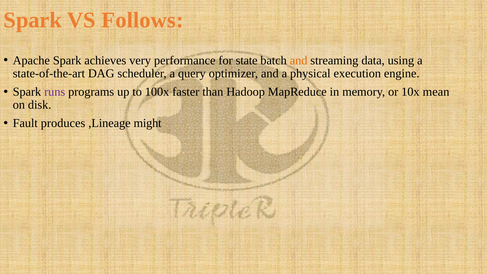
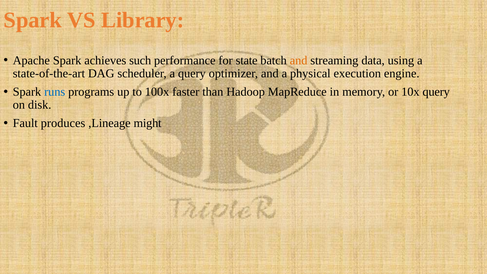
Follows: Follows -> Library (143, 20)
very: very -> such (140, 60)
runs colour: purple -> blue (55, 92)
10x mean: mean -> query (436, 92)
